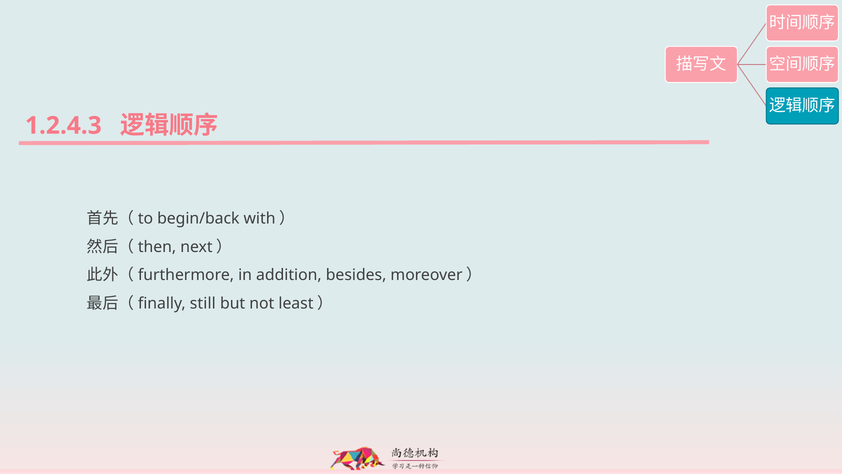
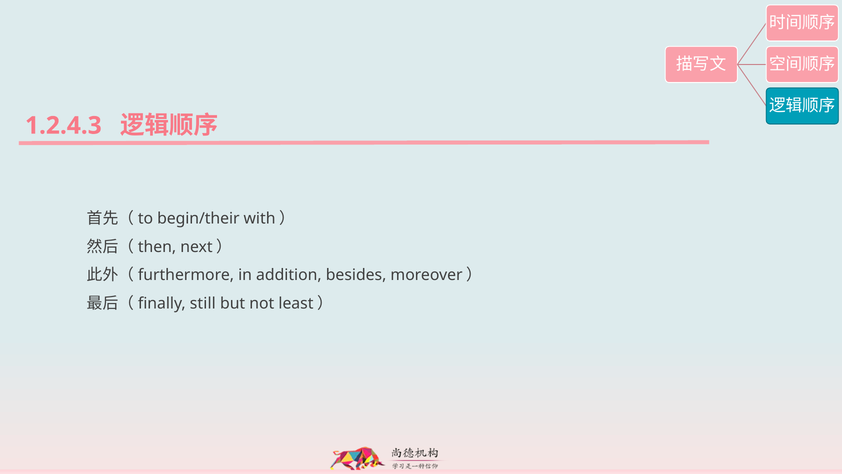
begin/back: begin/back -> begin/their (198, 218)
